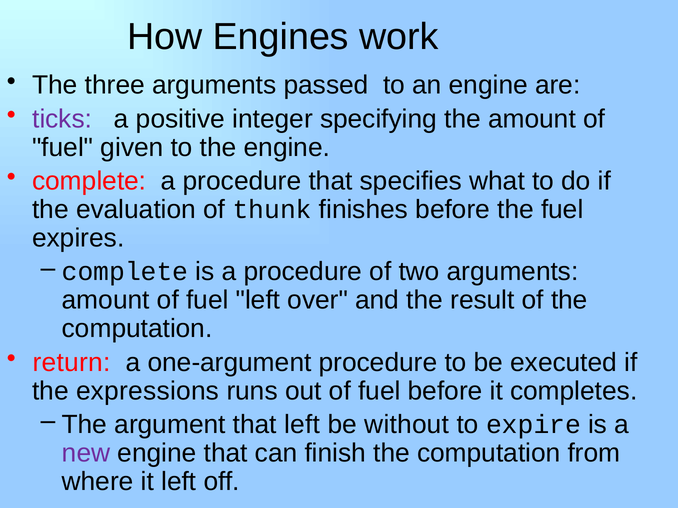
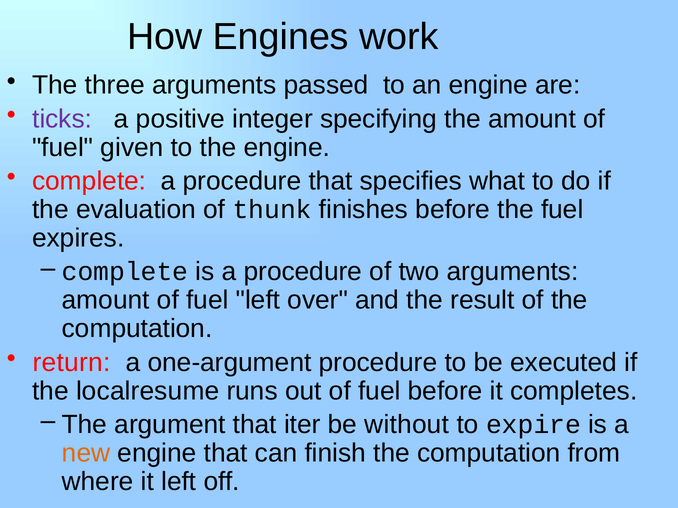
expressions: expressions -> localresume (148, 391)
that left: left -> iter (302, 425)
new colour: purple -> orange (86, 453)
